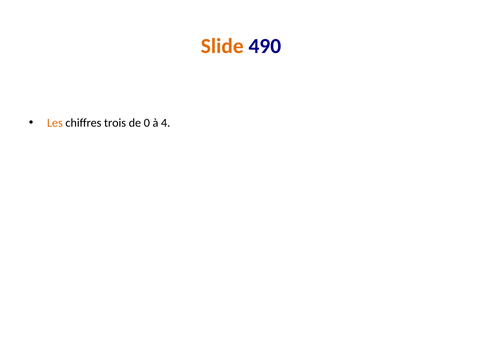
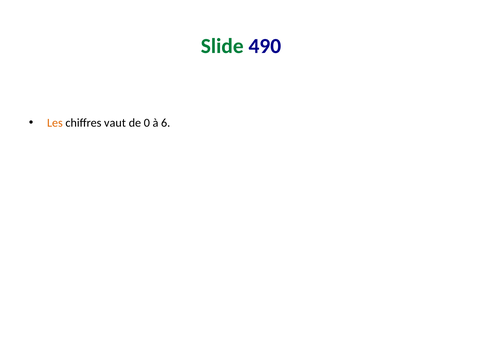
Slide colour: orange -> green (222, 46)
trois: trois -> vaut (115, 123)
4: 4 -> 6 (166, 123)
